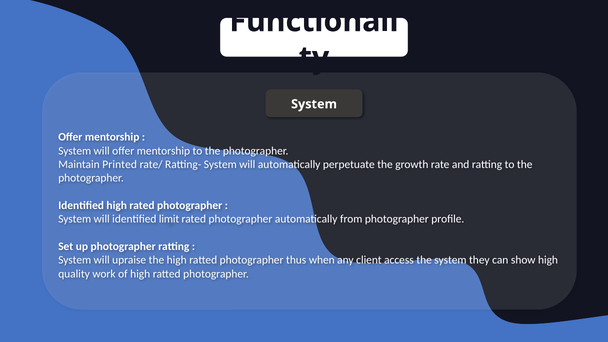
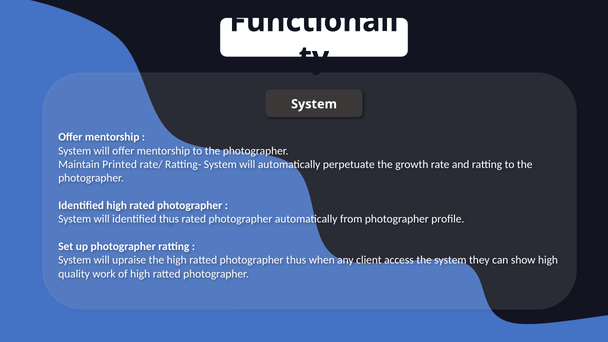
identified limit: limit -> thus (169, 219)
